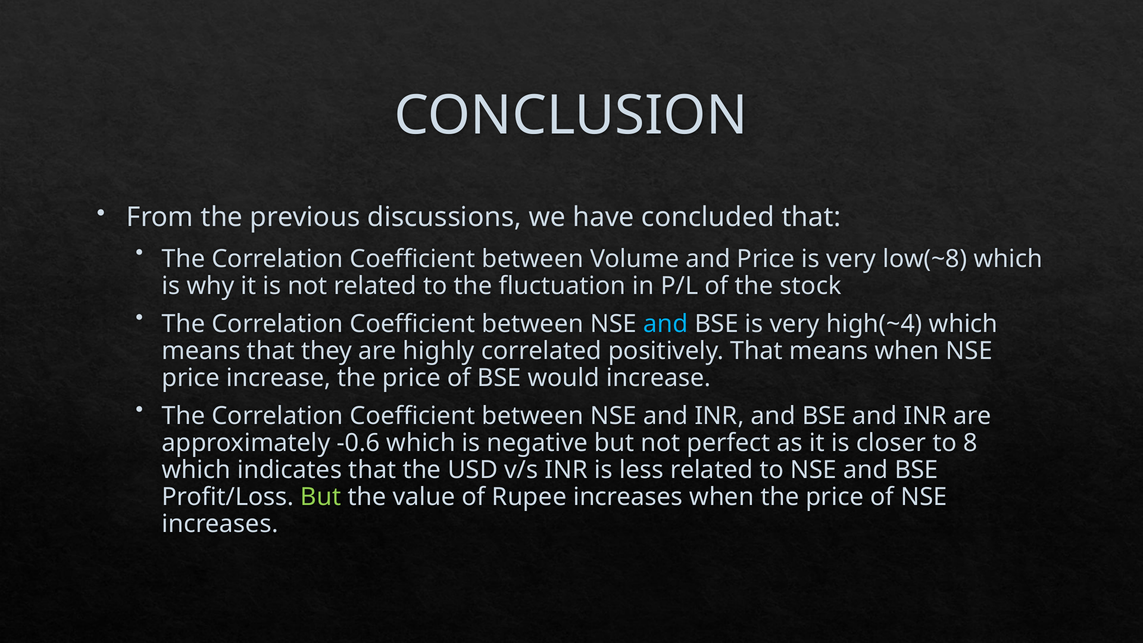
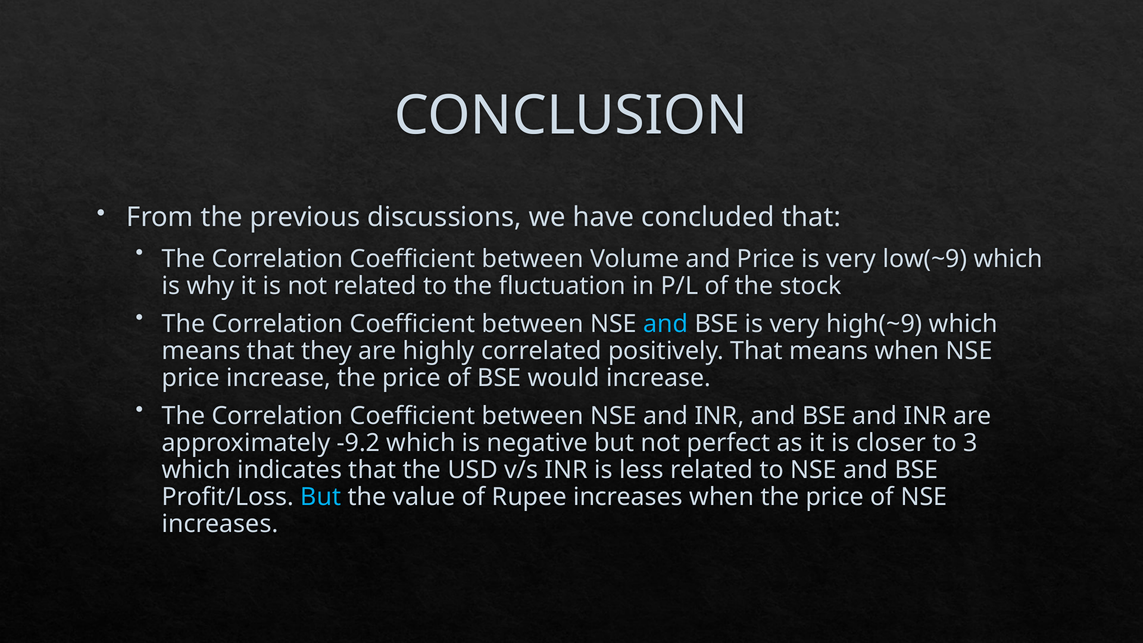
low(~8: low(~8 -> low(~9 (925, 259)
high(~4: high(~4 -> high(~9 (874, 324)
-0.6: -0.6 -> -9.2 (358, 443)
8: 8 -> 3 (970, 443)
But colour: light green -> light blue (321, 497)
